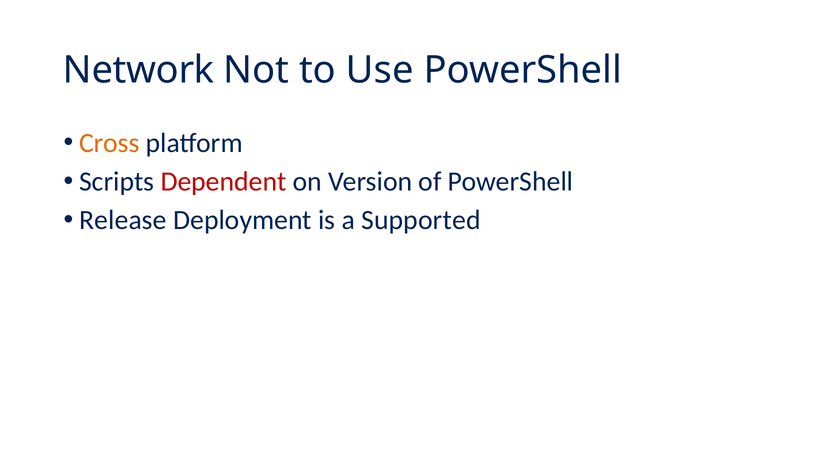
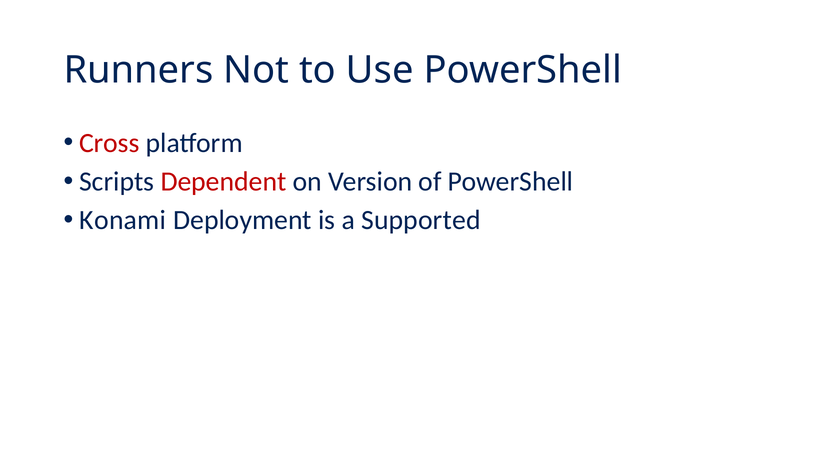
Network: Network -> Runners (138, 70)
Cross colour: orange -> red (109, 143)
Release: Release -> Konami (123, 220)
